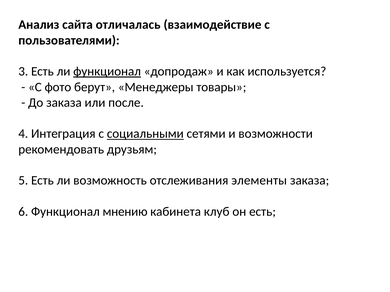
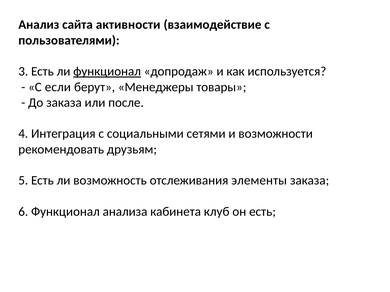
отличалась: отличалась -> активности (128, 25)
фото: фото -> если (58, 87)
социальными underline: present -> none (145, 134)
мнению: мнению -> анализа (125, 212)
